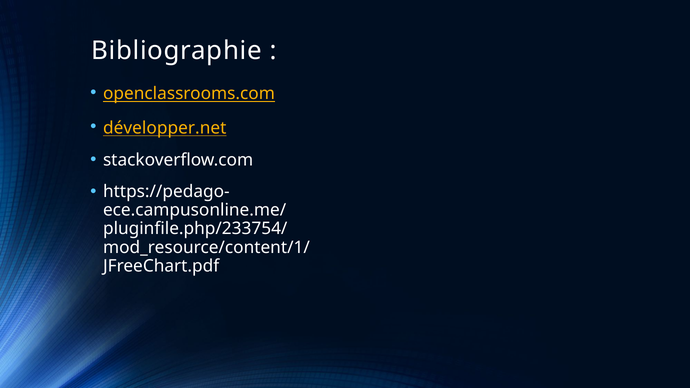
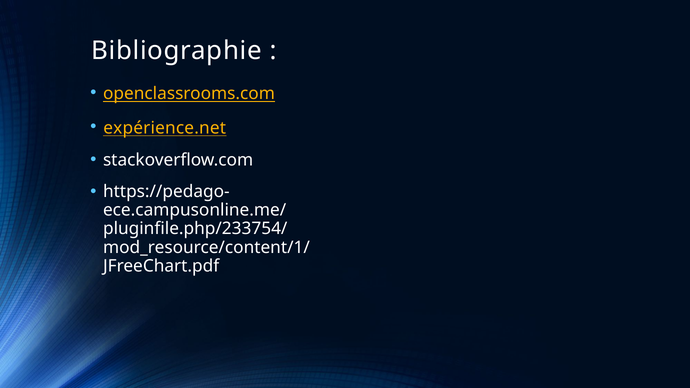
développer.net: développer.net -> expérience.net (165, 128)
